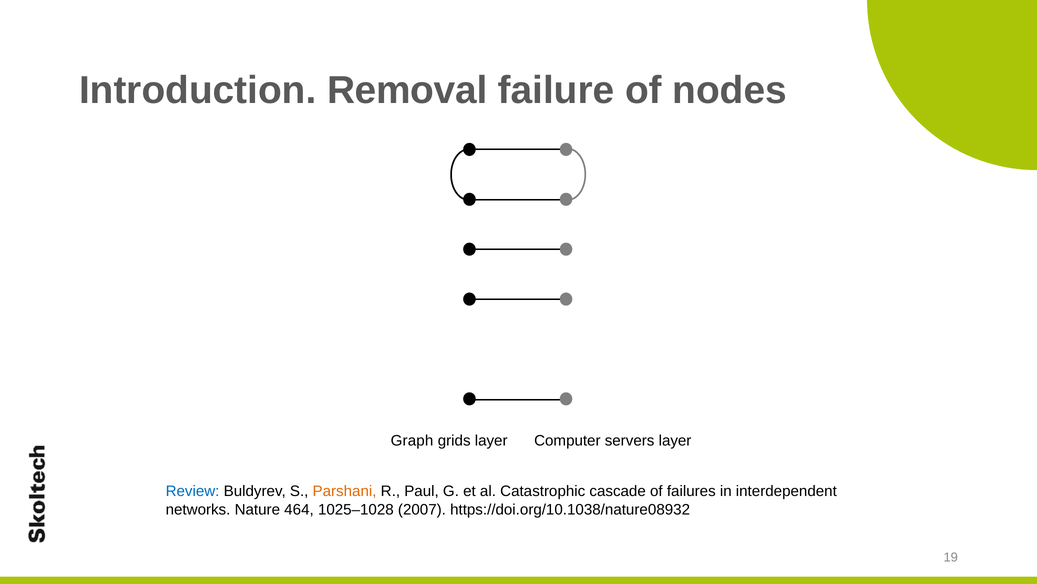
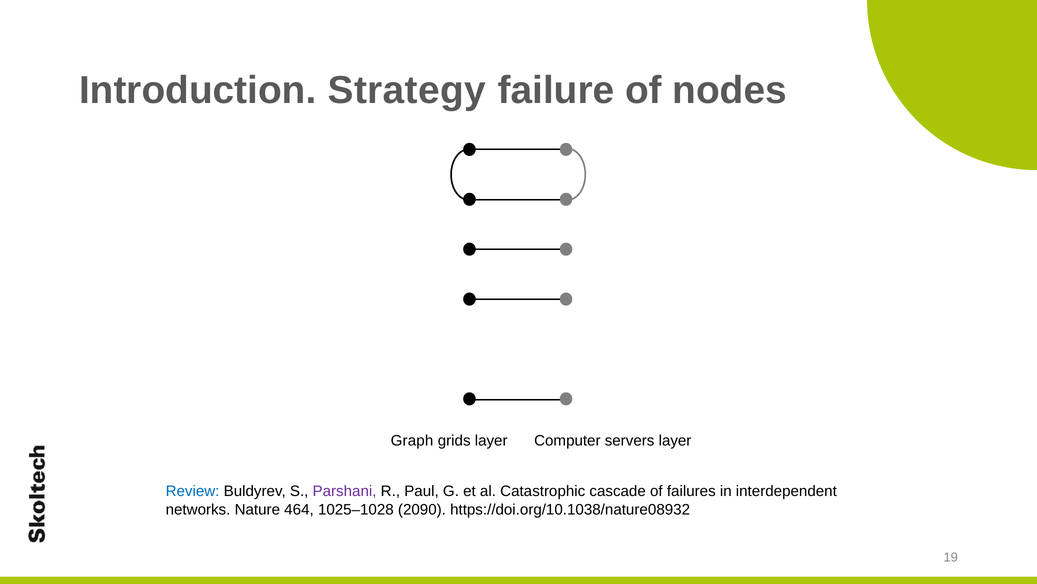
Removal: Removal -> Strategy (407, 90)
Parshani colour: orange -> purple (345, 491)
2007: 2007 -> 2090 (422, 509)
